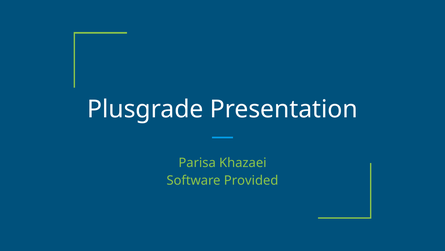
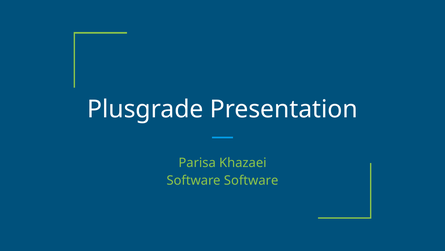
Software Provided: Provided -> Software (251, 180)
